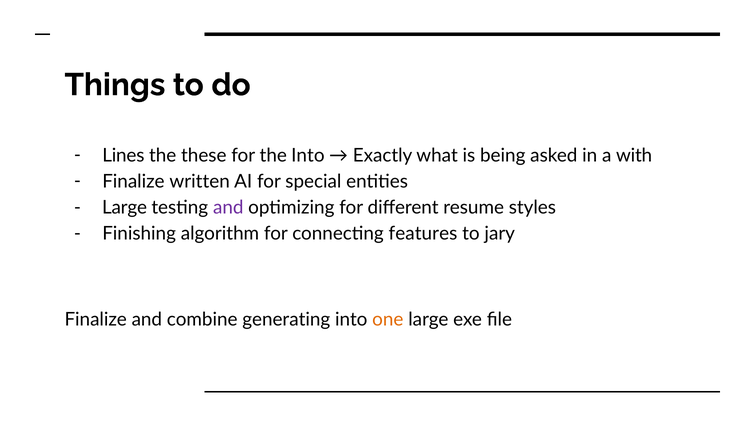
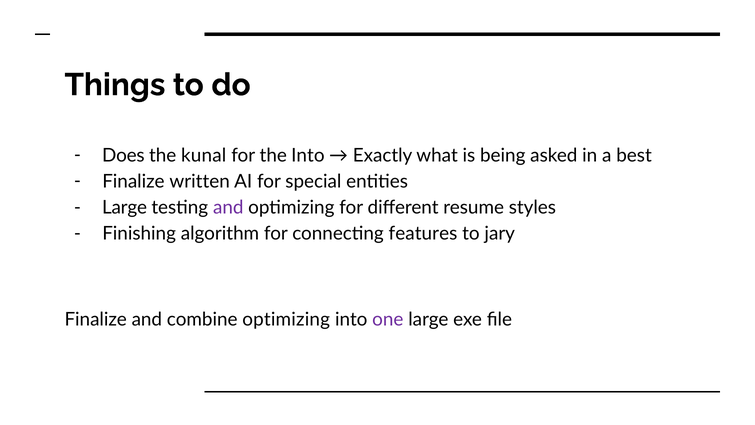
Lines: Lines -> Does (123, 155)
these: these -> kunal (204, 155)
with: with -> best (634, 155)
combine generating: generating -> optimizing (286, 319)
one colour: orange -> purple (388, 319)
